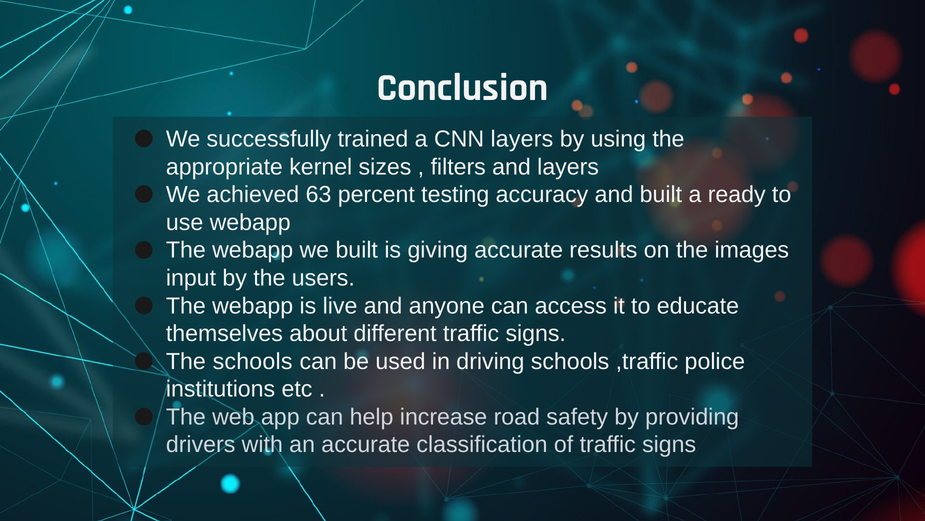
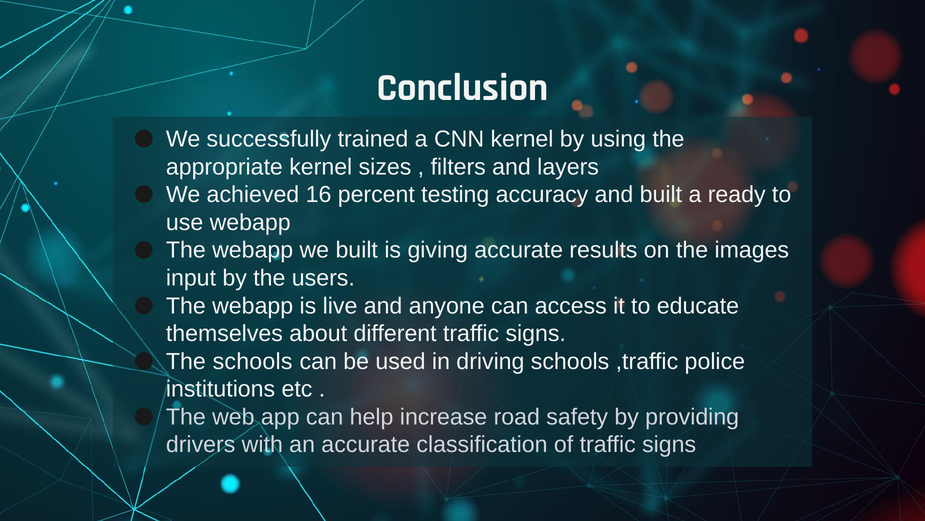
CNN layers: layers -> kernel (522, 139)
63: 63 -> 16 (319, 195)
